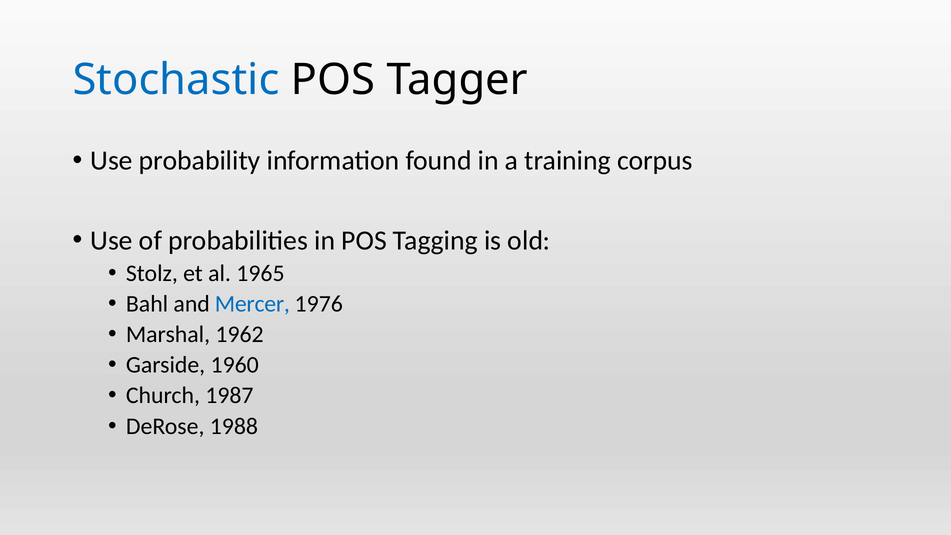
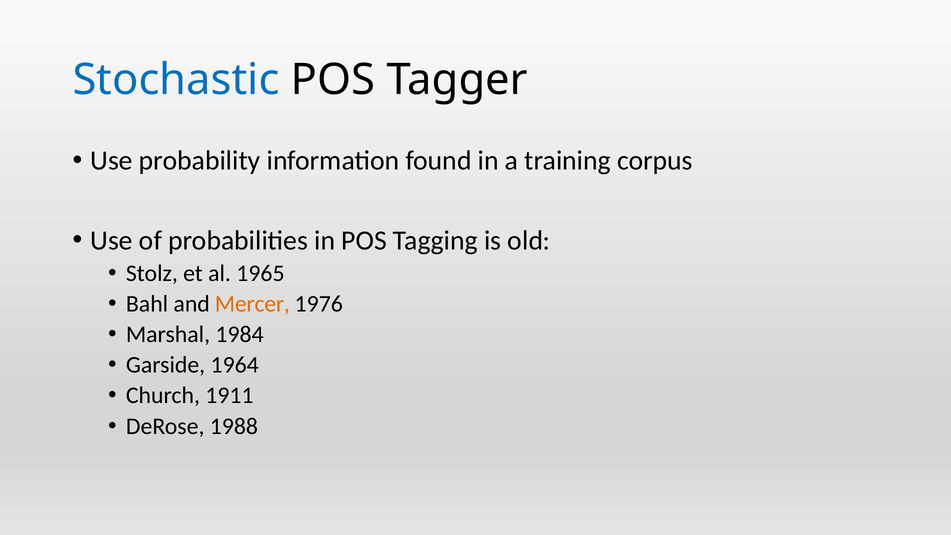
Mercer colour: blue -> orange (252, 304)
1962: 1962 -> 1984 (240, 334)
1960: 1960 -> 1964 (235, 365)
1987: 1987 -> 1911 (229, 396)
